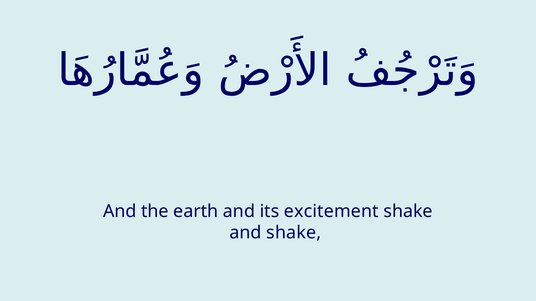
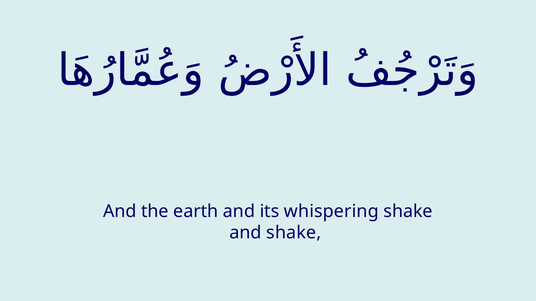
excitement: excitement -> whispering (331, 212)
